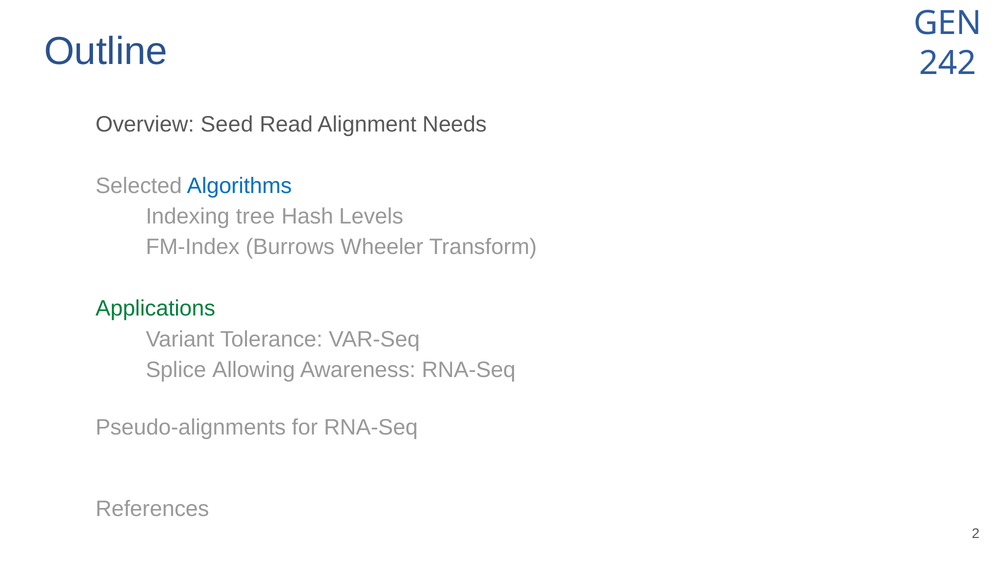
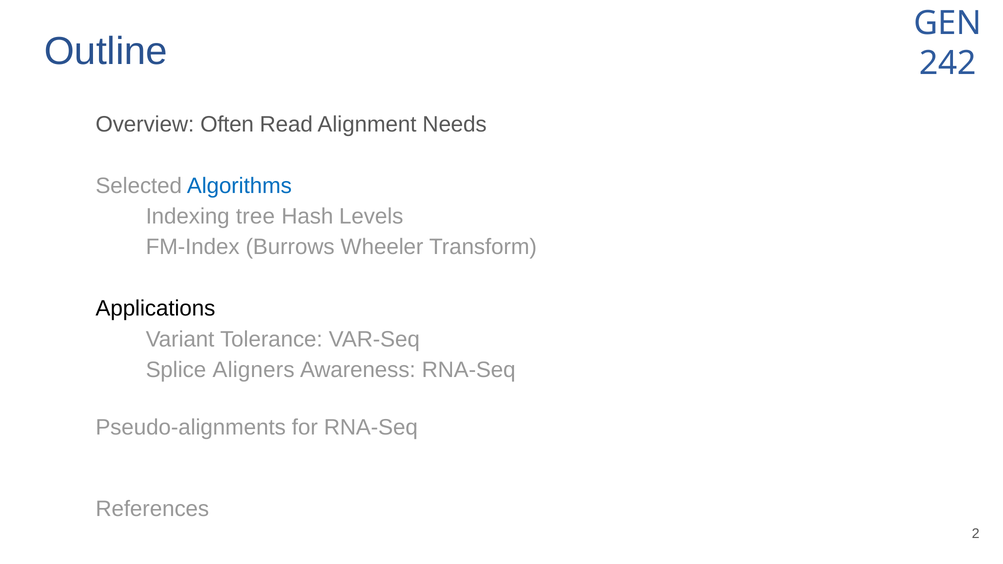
Seed: Seed -> Often (227, 124)
Applications colour: green -> black (155, 309)
Allowing: Allowing -> Aligners (254, 370)
